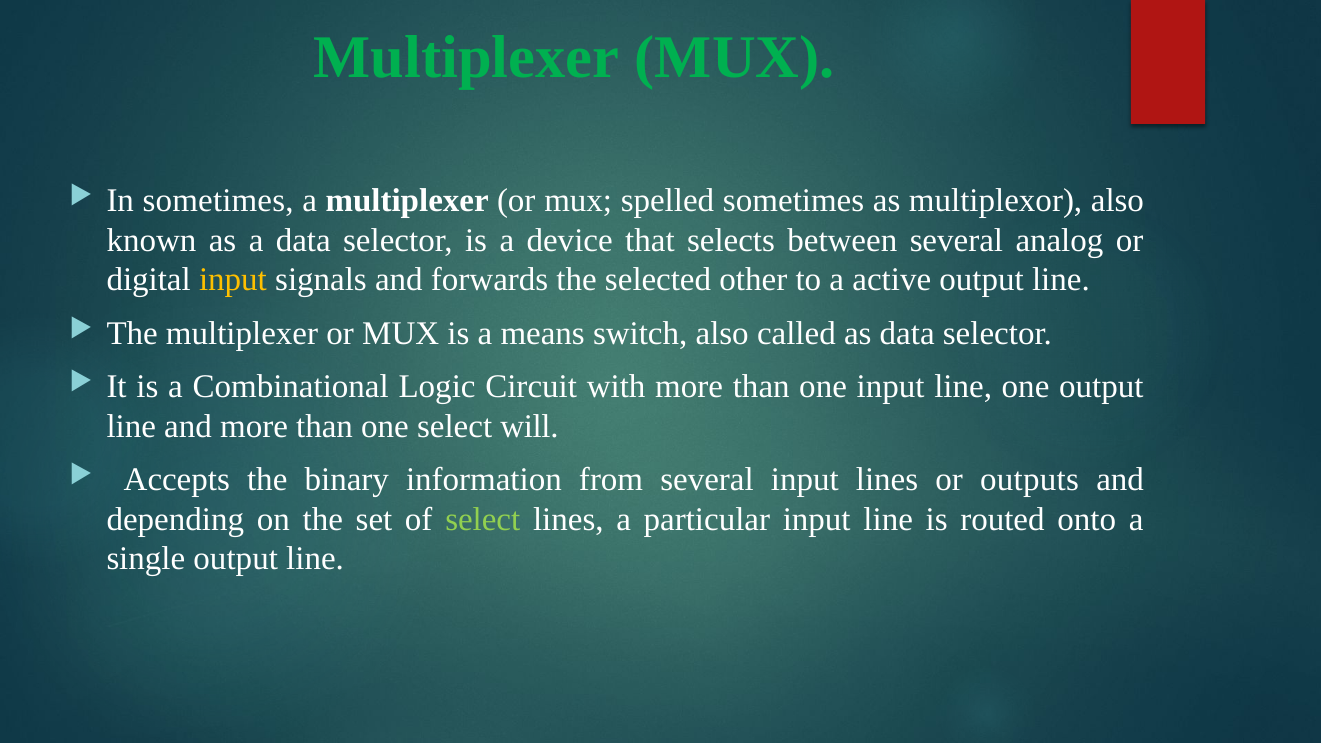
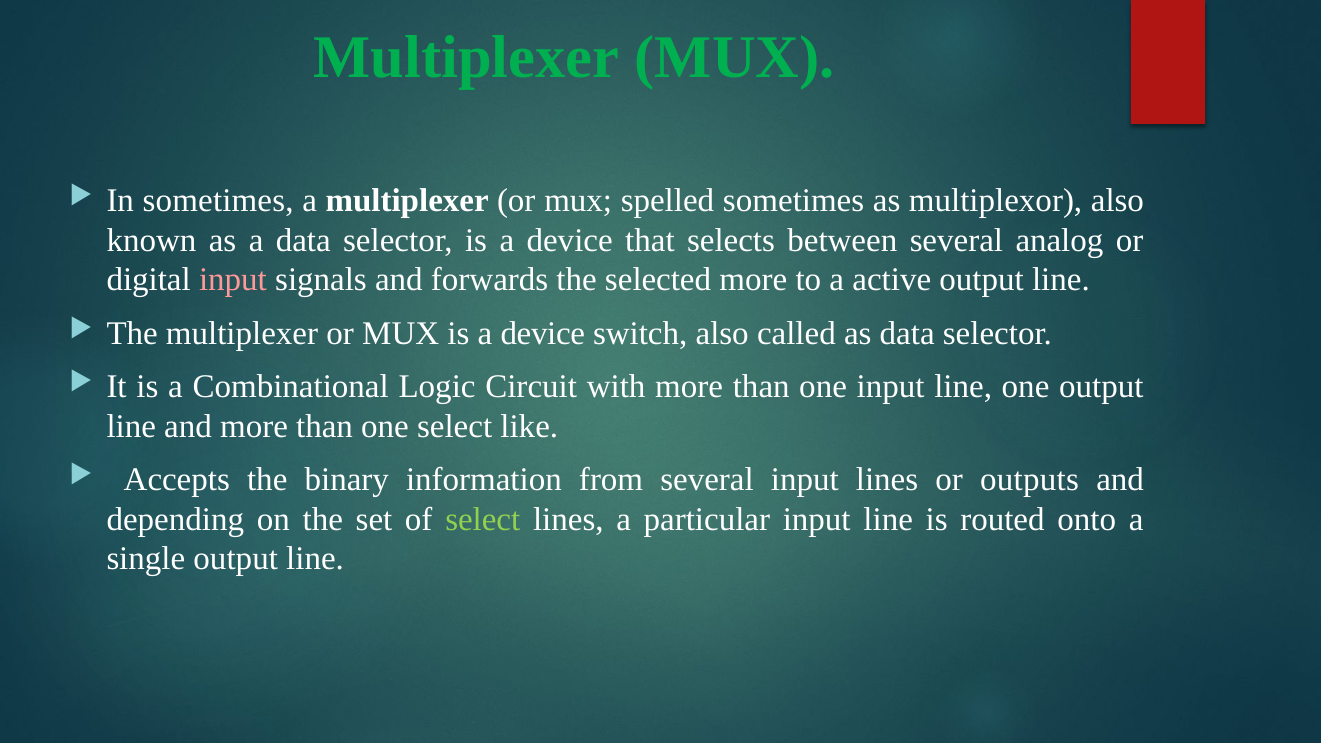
input colour: yellow -> pink (233, 280)
selected other: other -> more (753, 280)
MUX is a means: means -> device (543, 333)
will: will -> like (529, 426)
